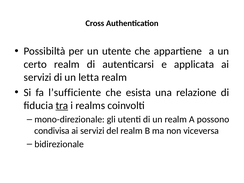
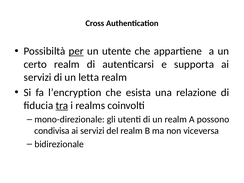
per underline: none -> present (76, 51)
applicata: applicata -> supporta (194, 64)
l’sufficiente: l’sufficiente -> l’encryption (75, 92)
